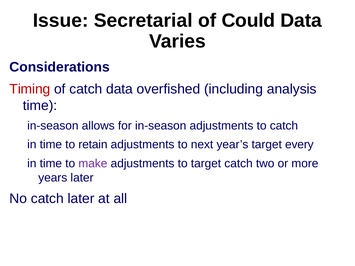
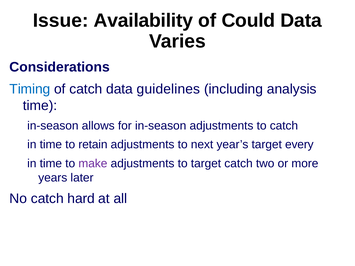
Secretarial: Secretarial -> Availability (143, 21)
Timing colour: red -> blue (30, 89)
overfished: overfished -> guidelines (168, 89)
catch later: later -> hard (81, 199)
